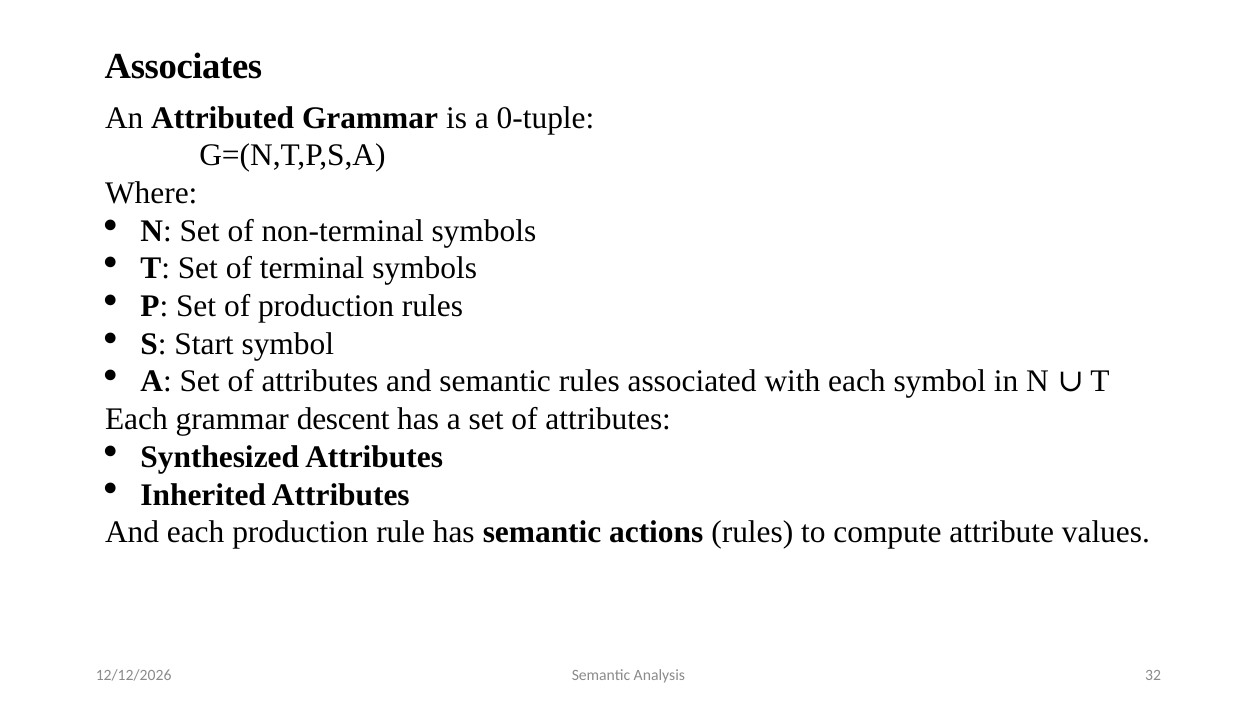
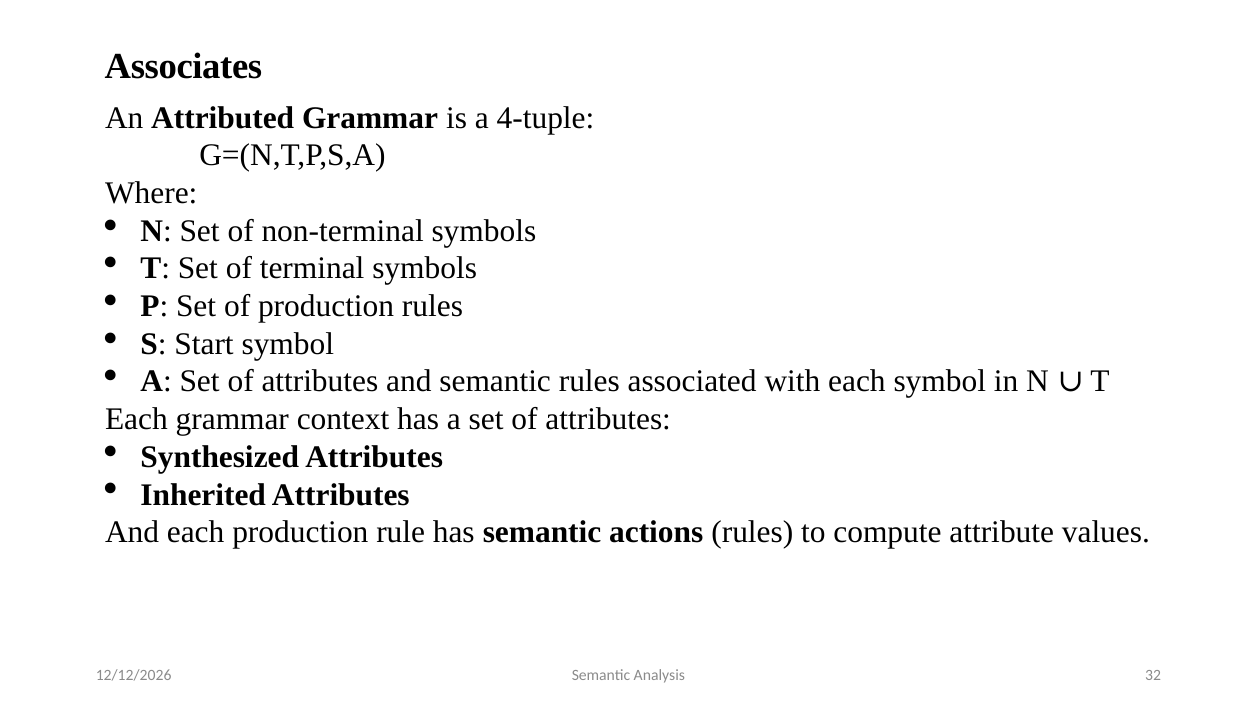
0-tuple: 0-tuple -> 4-tuple (546, 118)
descent: descent -> context (343, 419)
